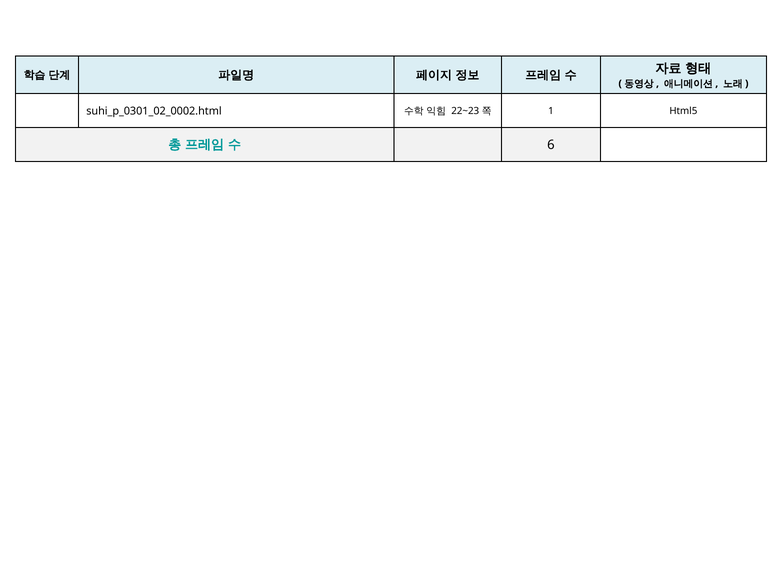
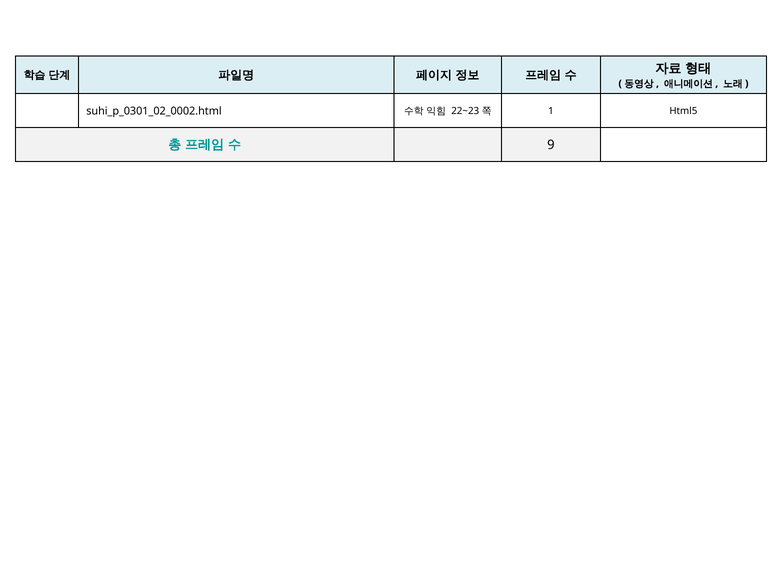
6: 6 -> 9 (551, 145)
